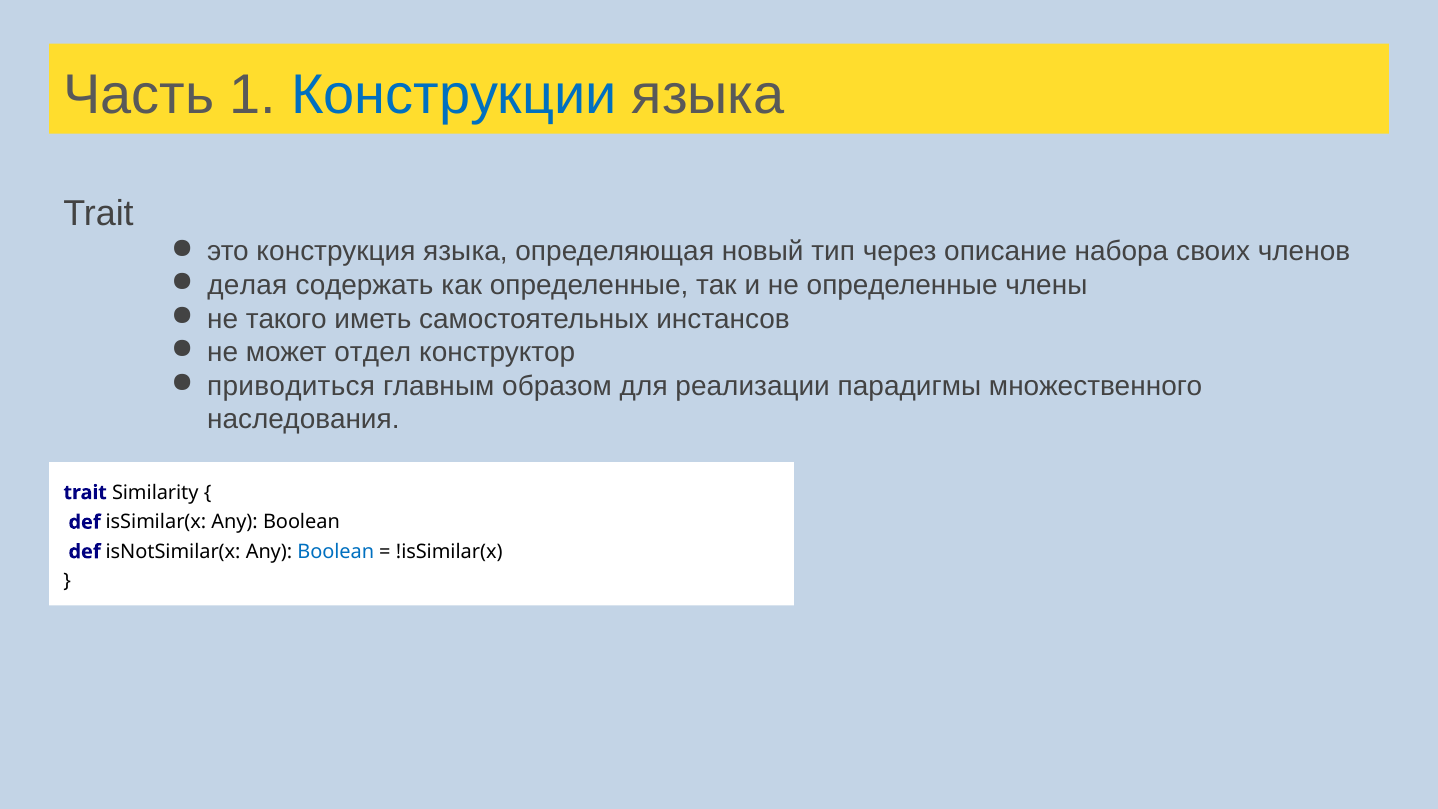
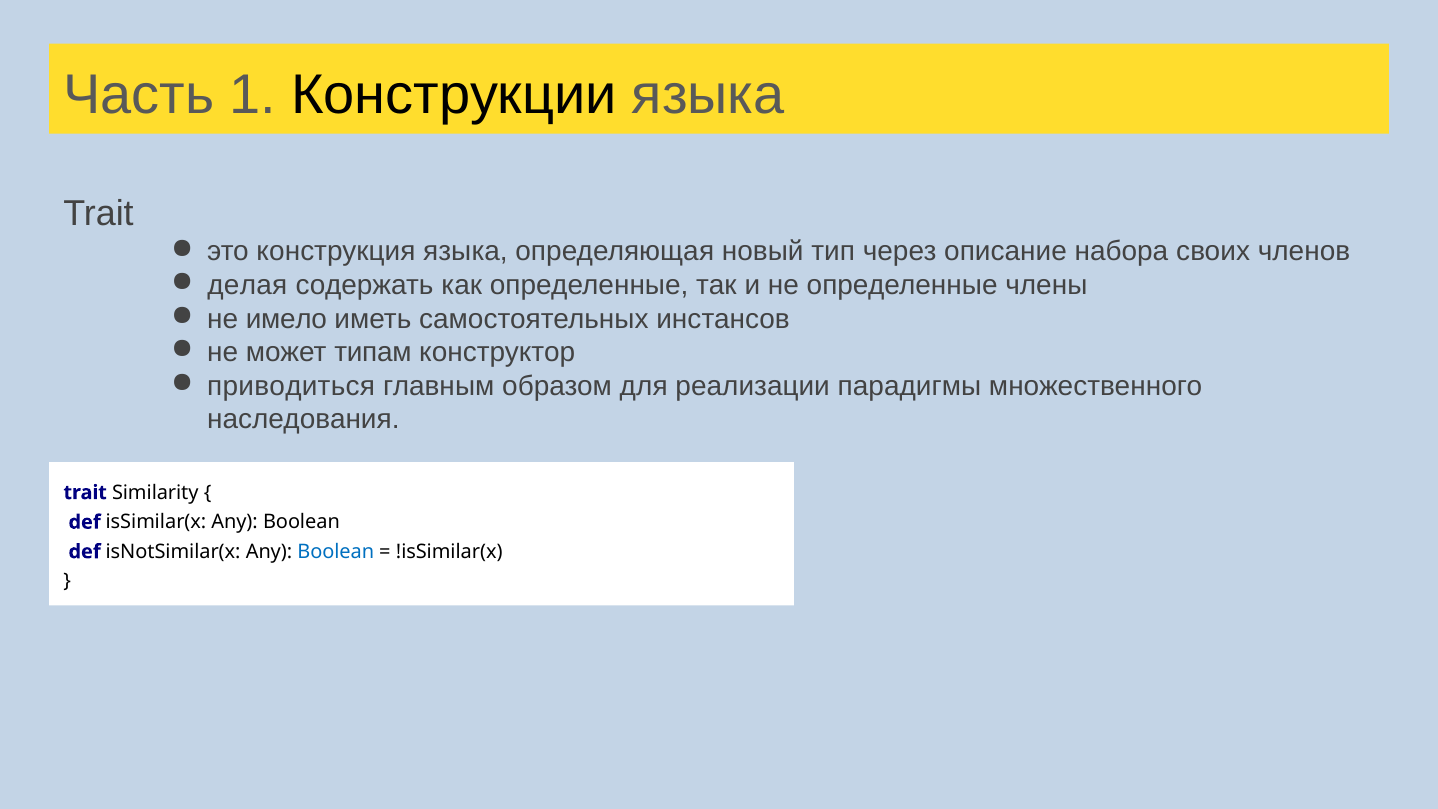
Конструкции colour: blue -> black (454, 95)
такого: такого -> имело (286, 319)
отдел: отдел -> типам (373, 352)
